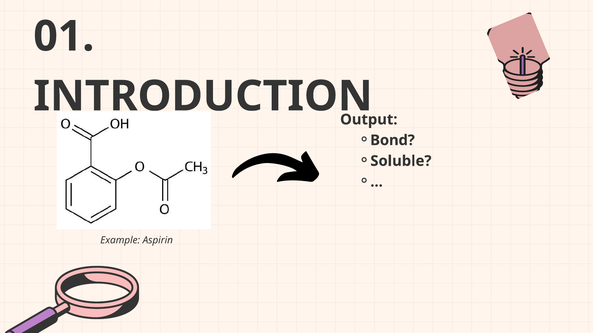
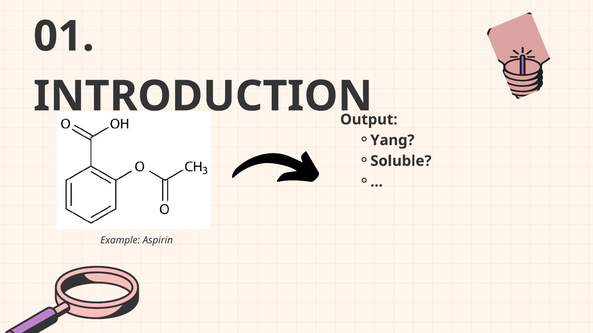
Bond: Bond -> Yang (392, 140)
